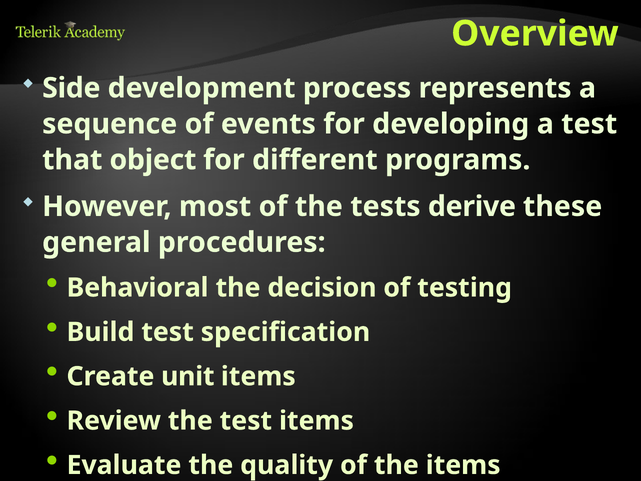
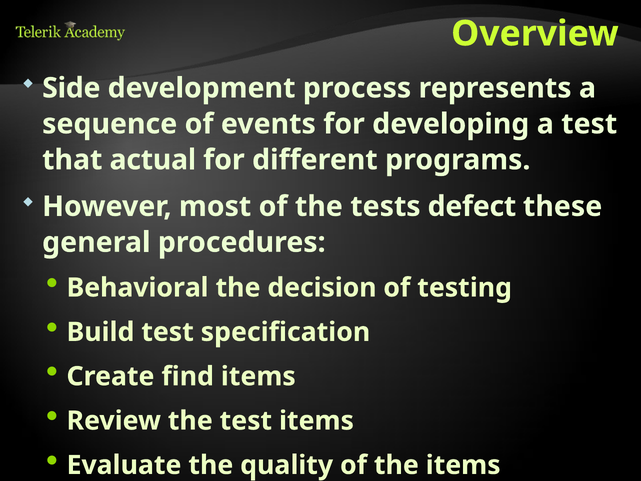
object: object -> actual (153, 160)
derive: derive -> defect (472, 206)
unit: unit -> find (188, 376)
